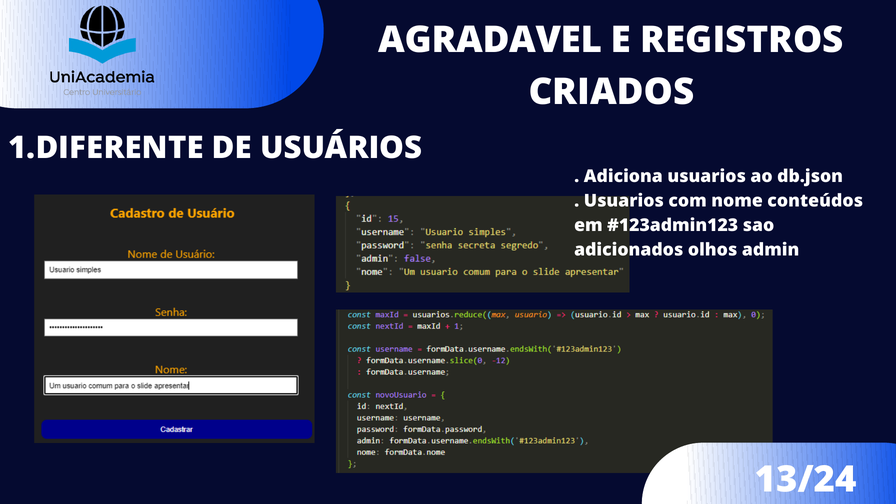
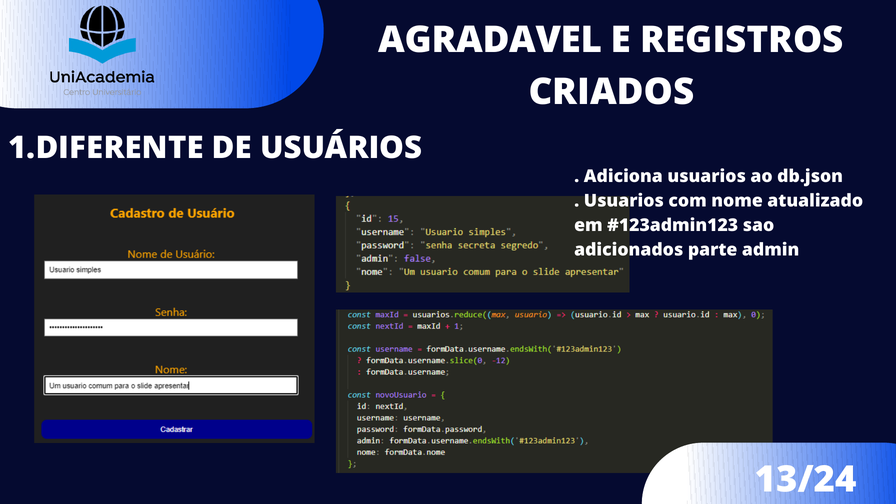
conteúdos: conteúdos -> atualizado (815, 201)
olhos: olhos -> parte (713, 250)
